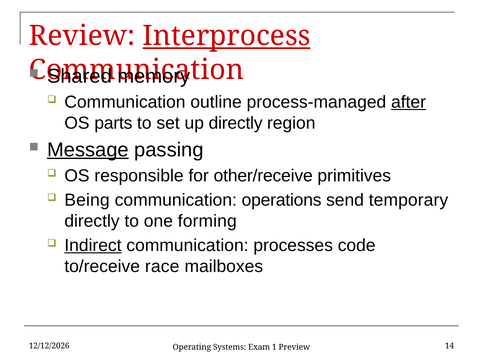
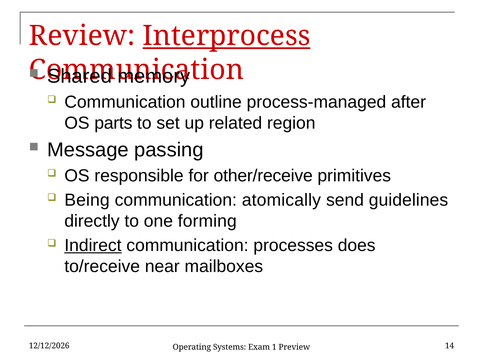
after underline: present -> none (409, 102)
up directly: directly -> related (235, 123)
Message underline: present -> none (88, 150)
operations: operations -> atomically (281, 200)
temporary: temporary -> guidelines (408, 200)
code: code -> does (357, 246)
race: race -> near (162, 267)
